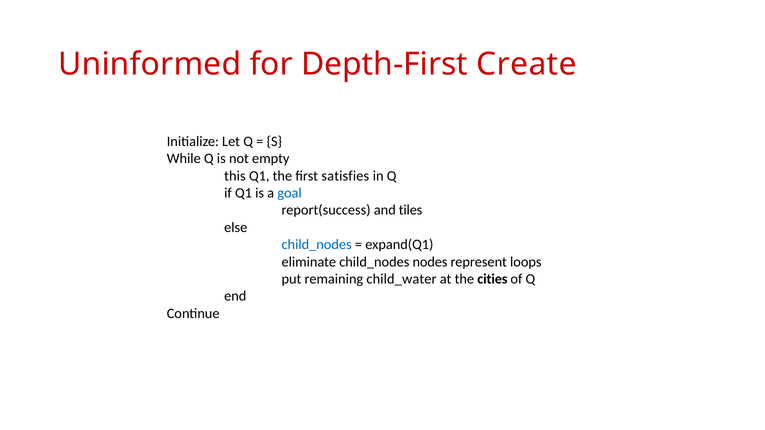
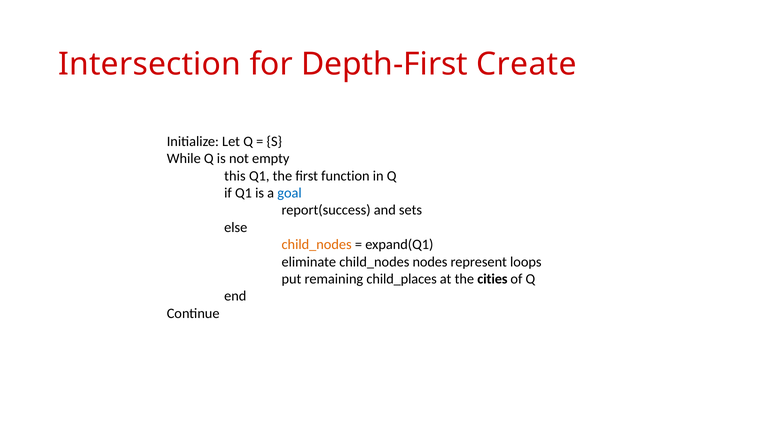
Uninformed: Uninformed -> Intersection (150, 64)
satisfies: satisfies -> function (345, 176)
tiles: tiles -> sets (411, 210)
child_nodes colour: blue -> orange (317, 245)
child_water: child_water -> child_places (402, 279)
